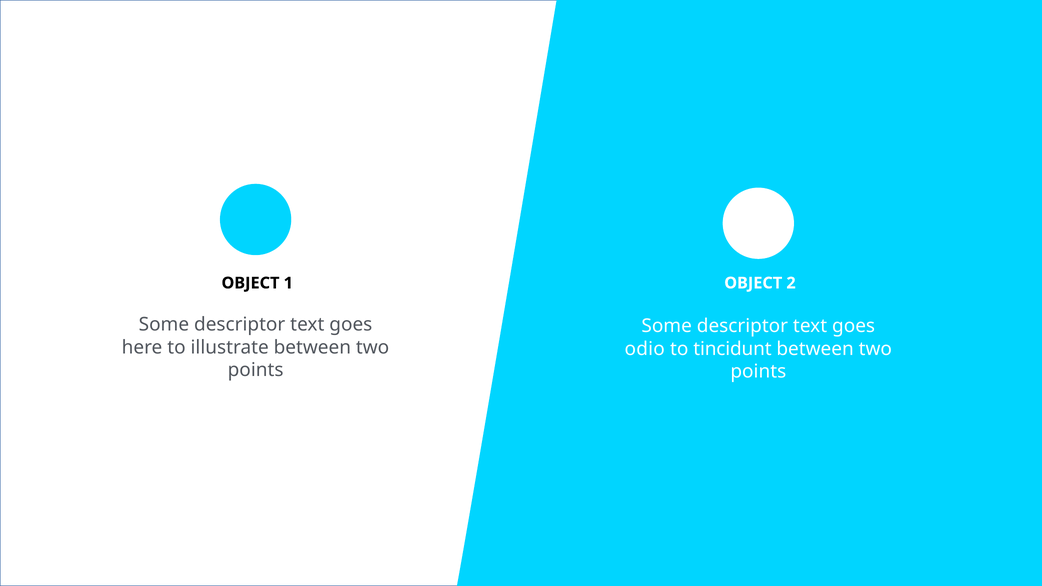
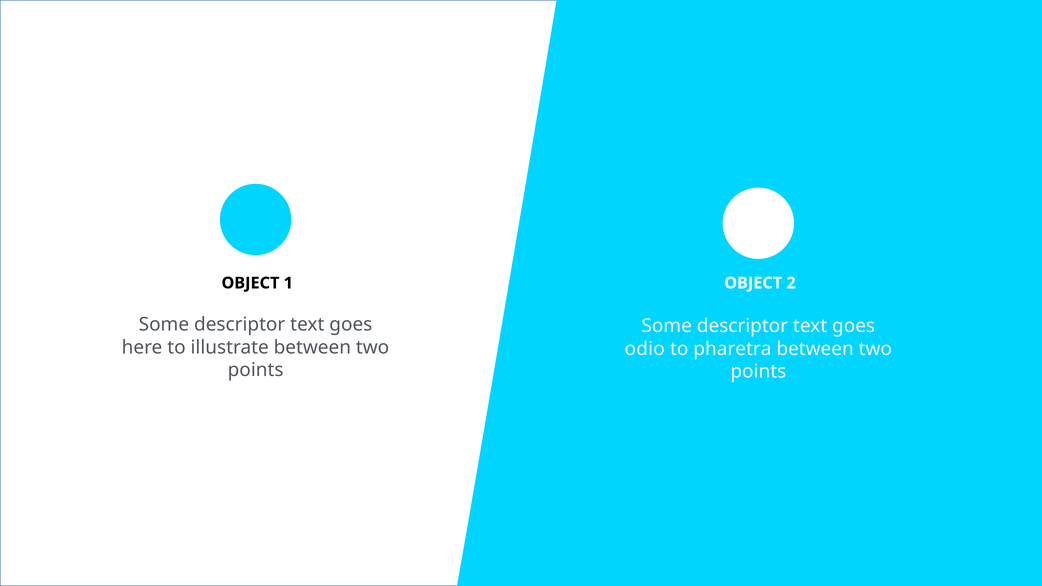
tincidunt: tincidunt -> pharetra (732, 349)
